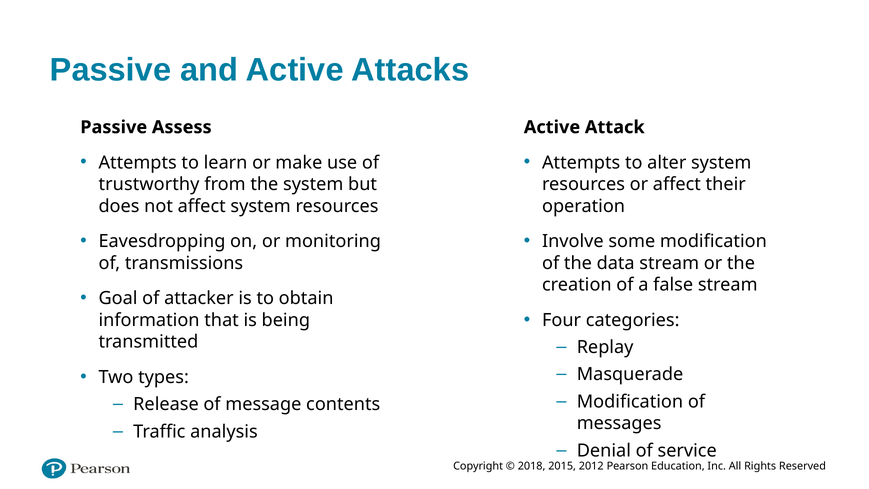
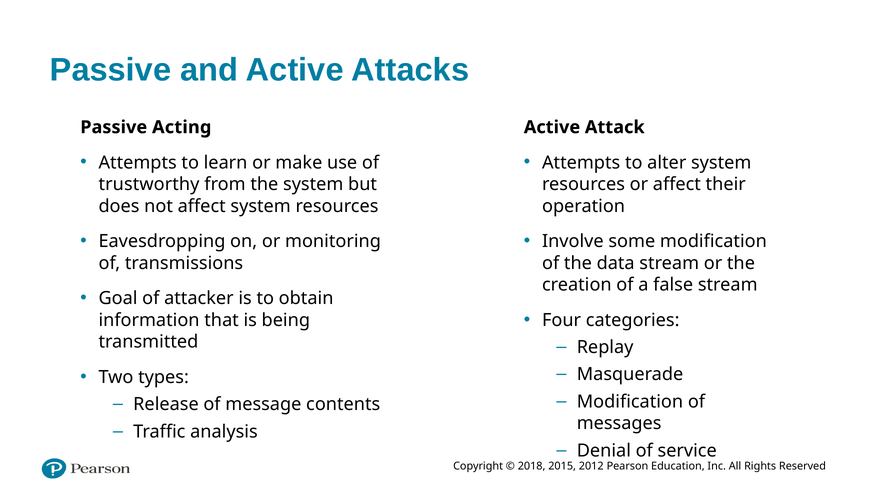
Assess: Assess -> Acting (182, 127)
